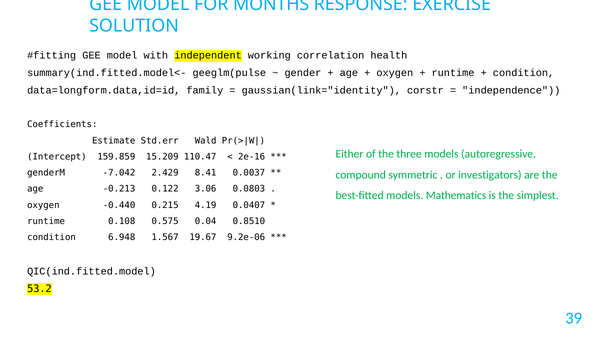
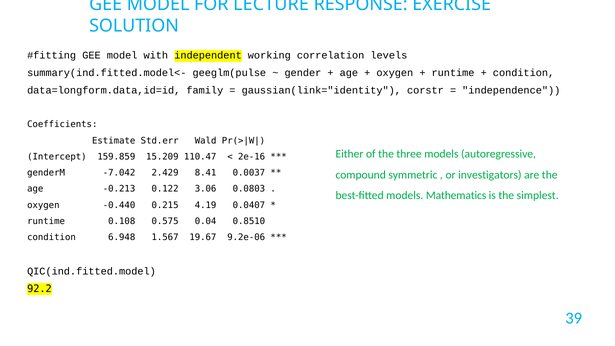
MONTHS: MONTHS -> LECTURE (271, 4)
health: health -> levels (389, 55)
53.2: 53.2 -> 92.2 (39, 289)
